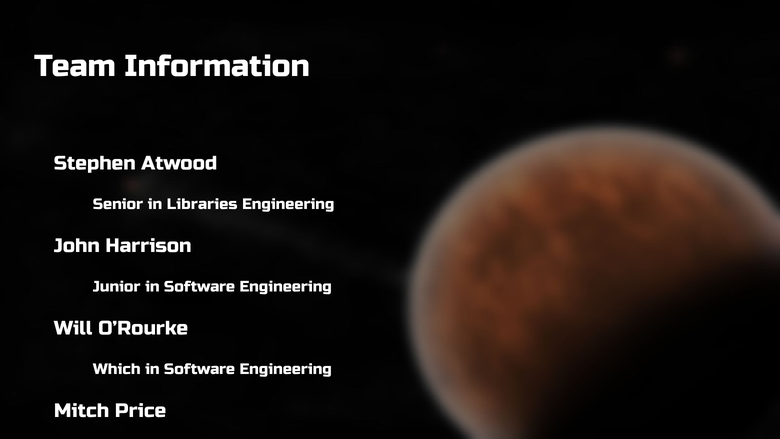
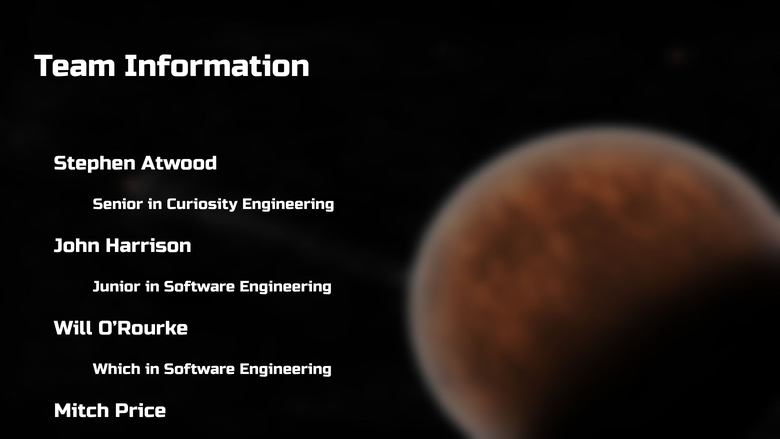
Libraries: Libraries -> Curiosity (202, 204)
